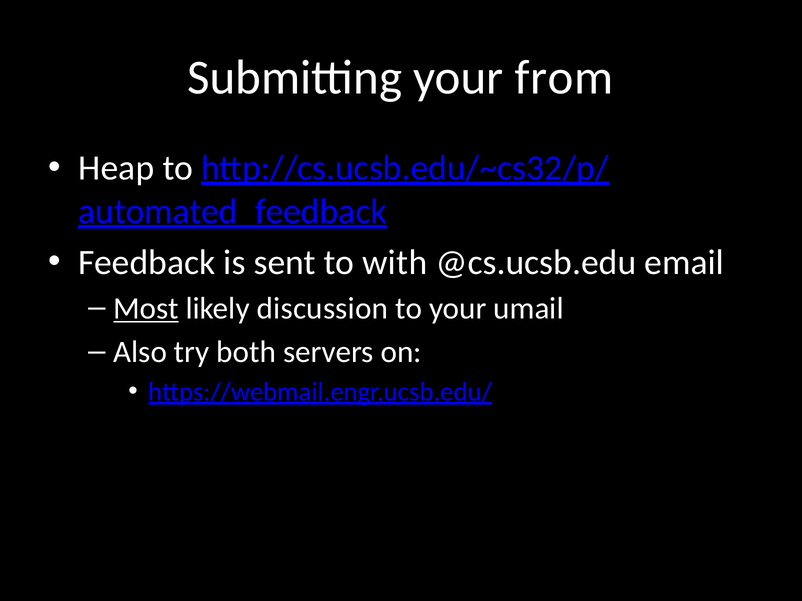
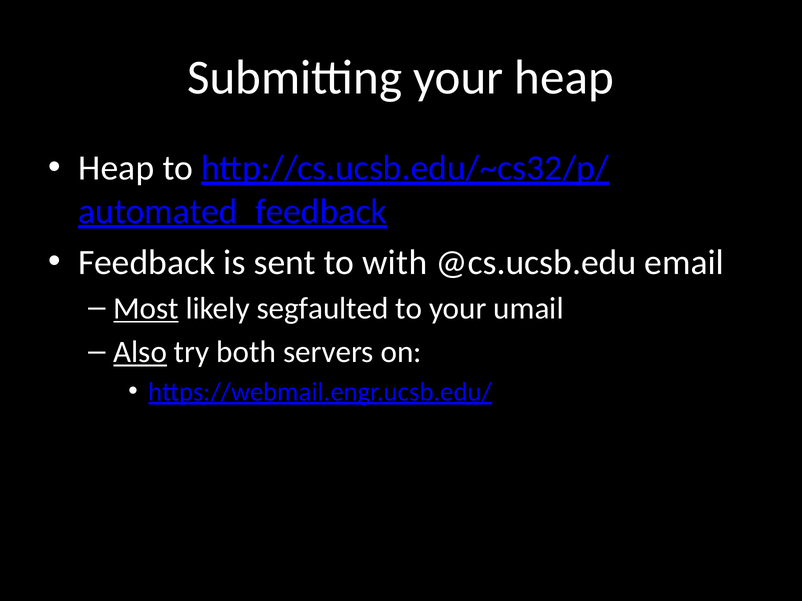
your from: from -> heap (564, 78)
discussion: discussion -> segfaulted (323, 309)
Also underline: none -> present (140, 352)
